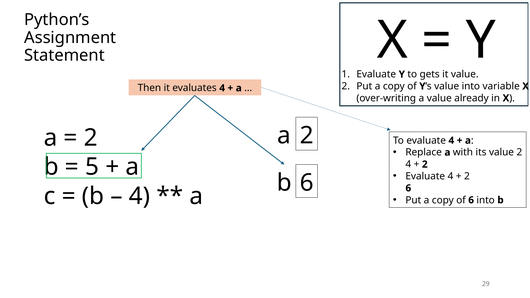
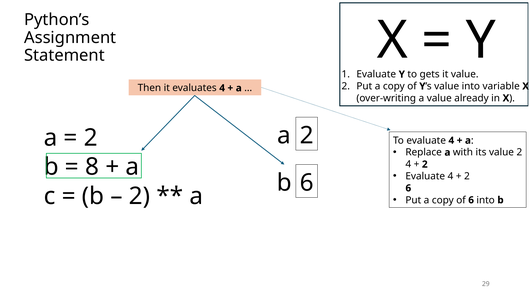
5: 5 -> 8 (92, 167)
4: 4 -> 2 (139, 196)
